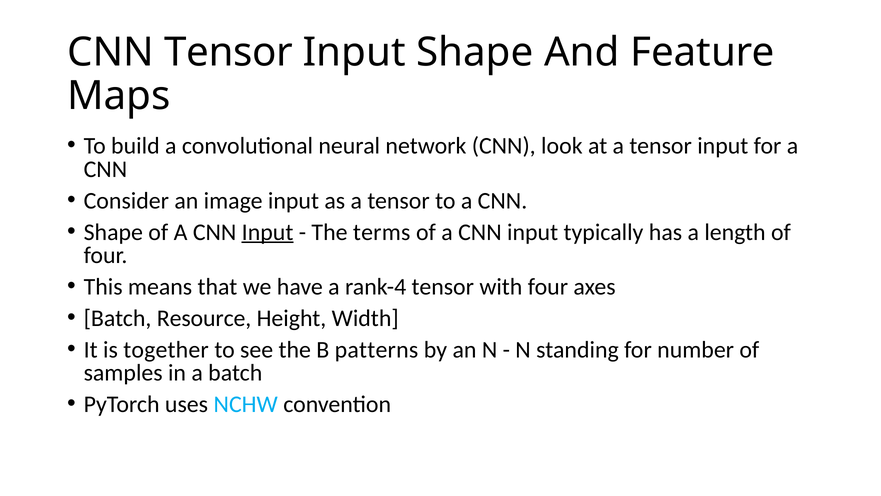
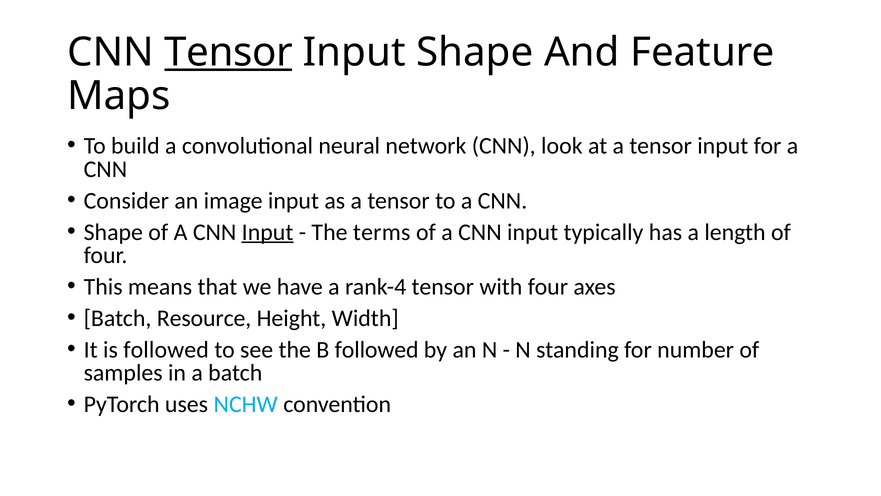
Tensor underline: none -> present (229, 52)
is together: together -> followed (166, 349)
B patterns: patterns -> followed (377, 349)
